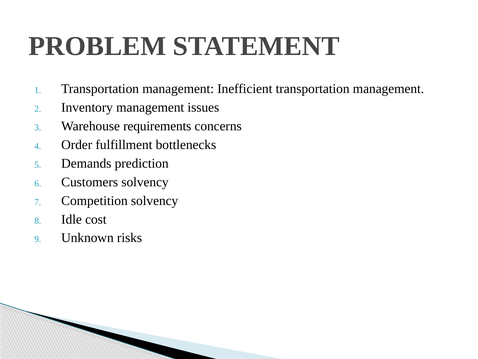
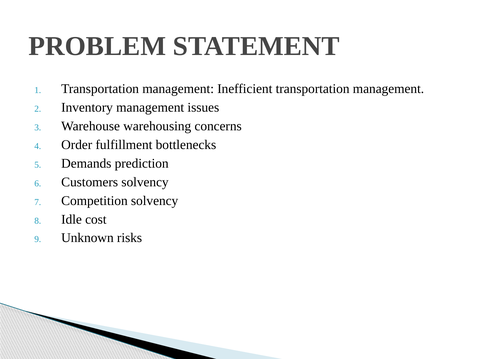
requirements: requirements -> warehousing (157, 126)
